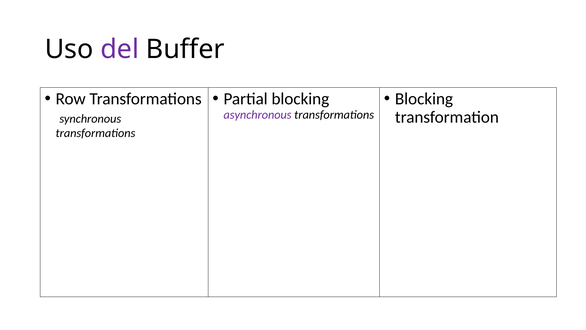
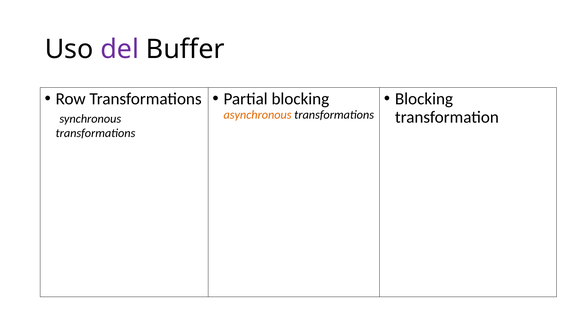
asynchronous colour: purple -> orange (258, 115)
